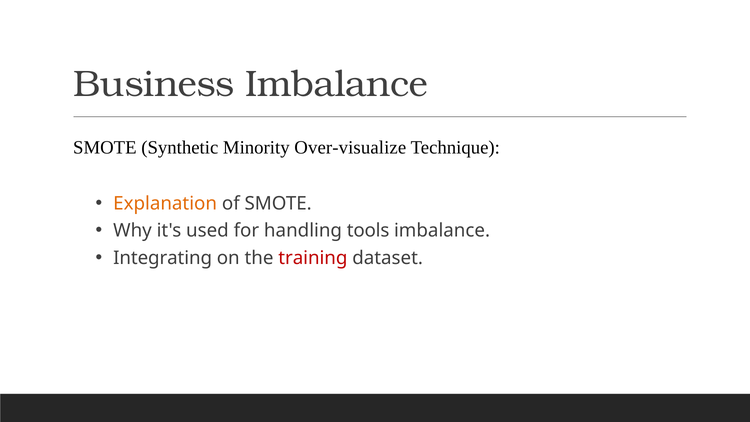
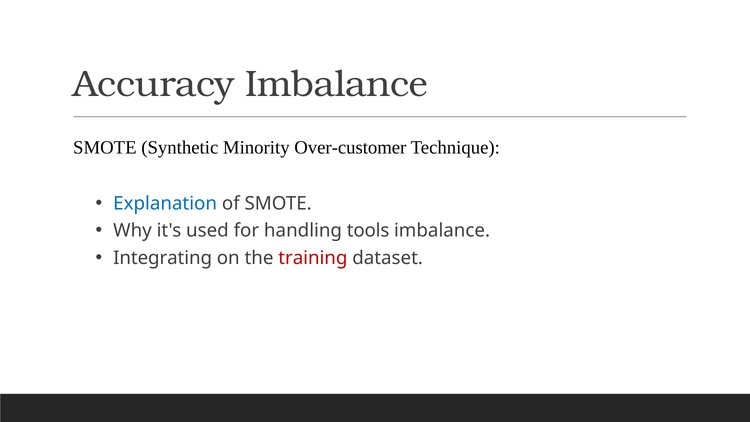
Business: Business -> Accuracy (154, 84)
Over-visualize: Over-visualize -> Over-customer (350, 147)
Explanation colour: orange -> blue (165, 203)
